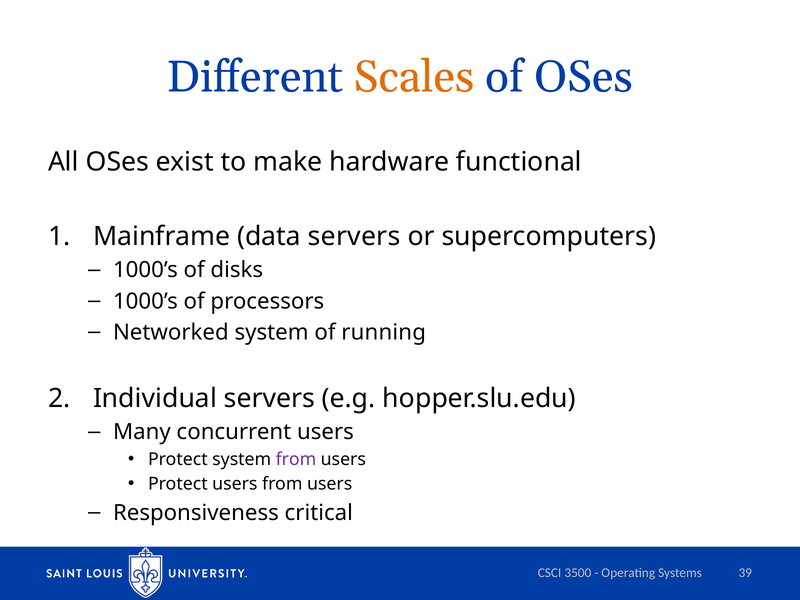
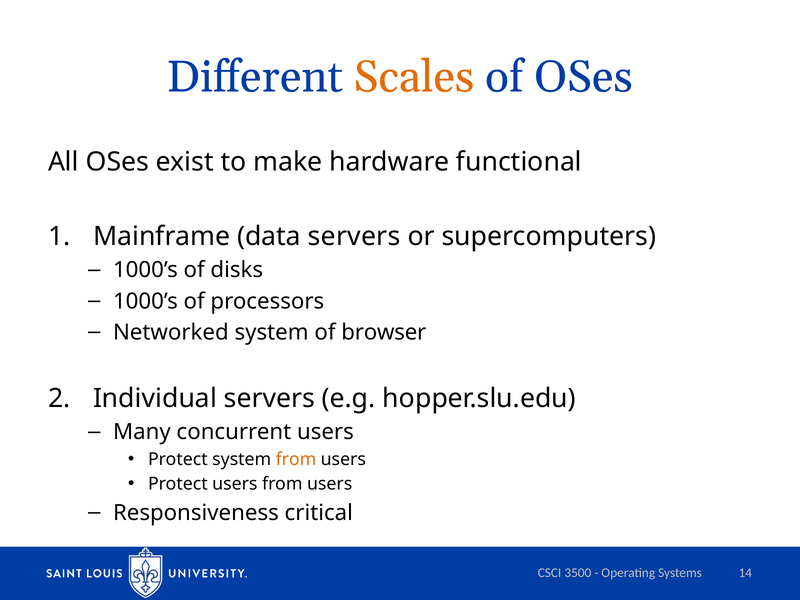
running: running -> browser (384, 332)
from colour: purple -> orange (296, 459)
39: 39 -> 14 (745, 573)
